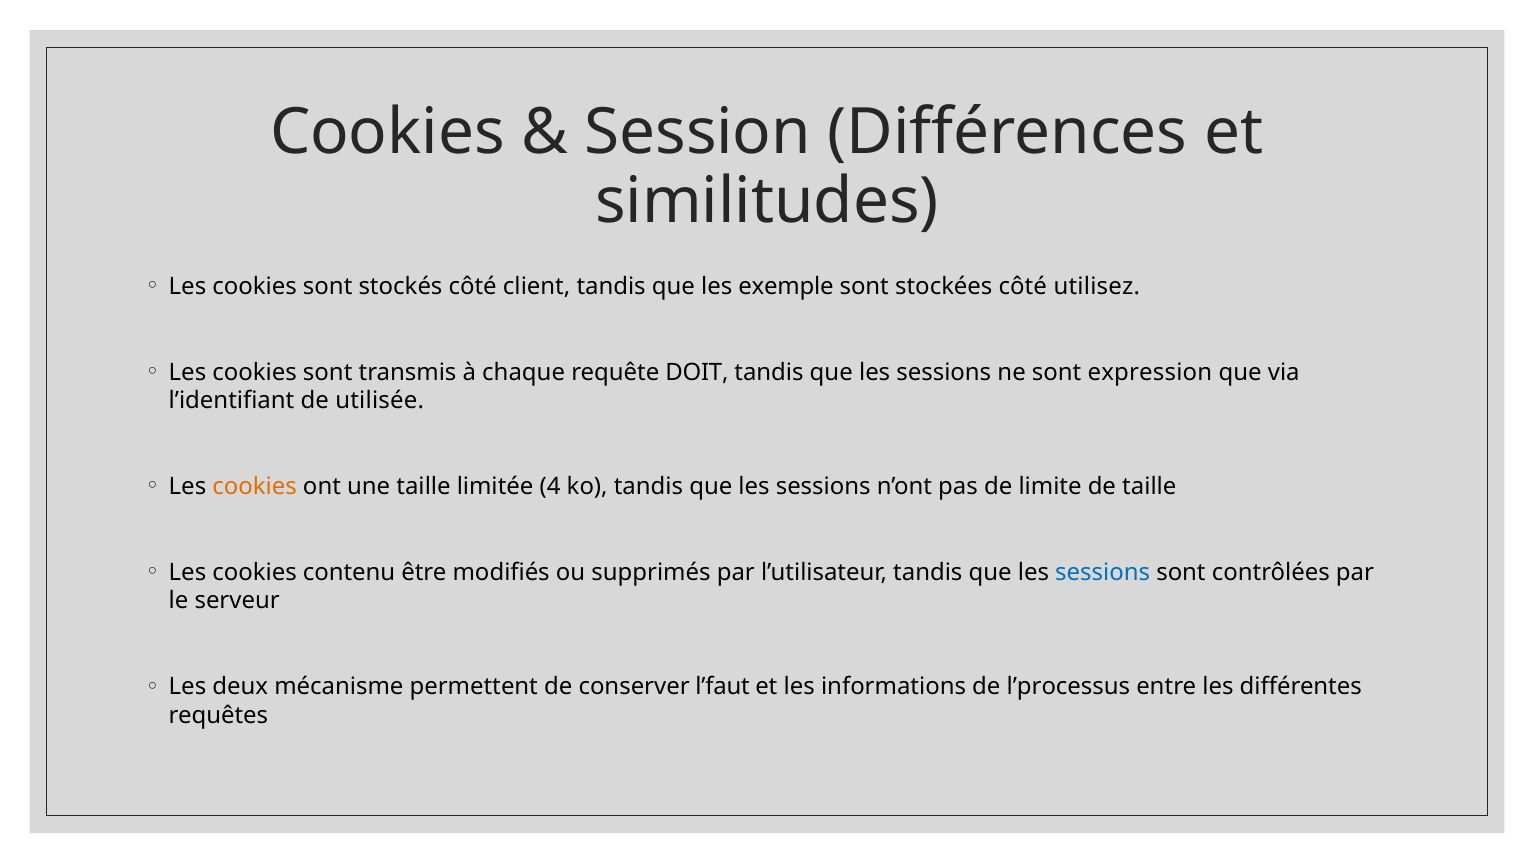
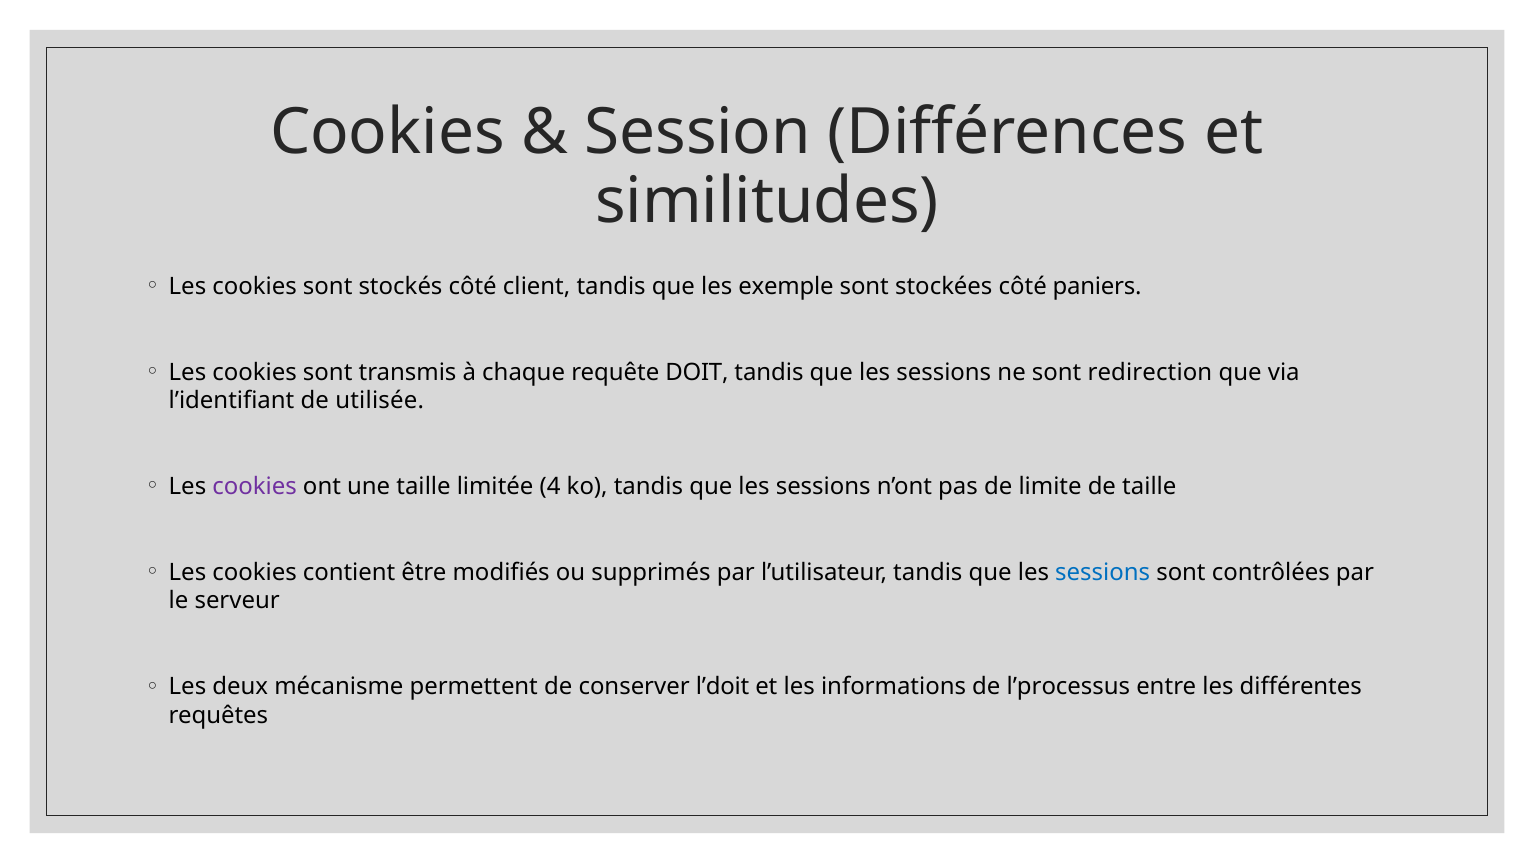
utilisez: utilisez -> paniers (1097, 286)
expression: expression -> redirection (1150, 372)
cookies colour: orange -> purple (255, 486)
contenu: contenu -> contient (349, 572)
l’faut: l’faut -> l’doit (723, 687)
